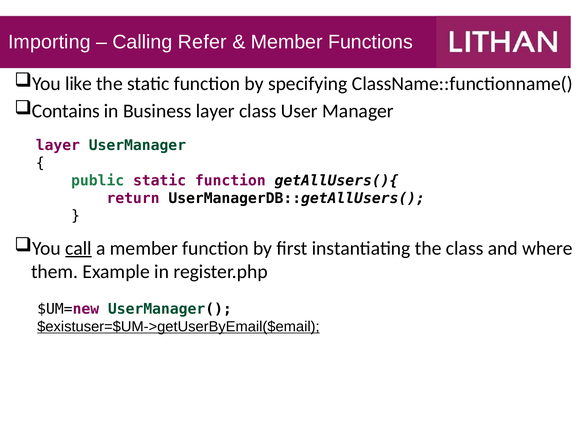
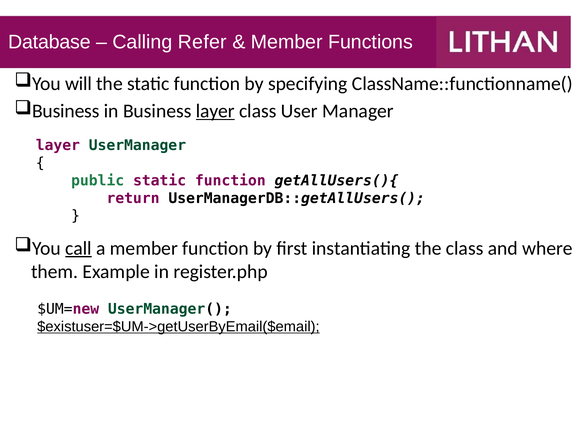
Importing: Importing -> Database (49, 42)
like: like -> will (79, 84)
Contains: Contains -> Business (66, 111)
layer underline: none -> present (215, 111)
